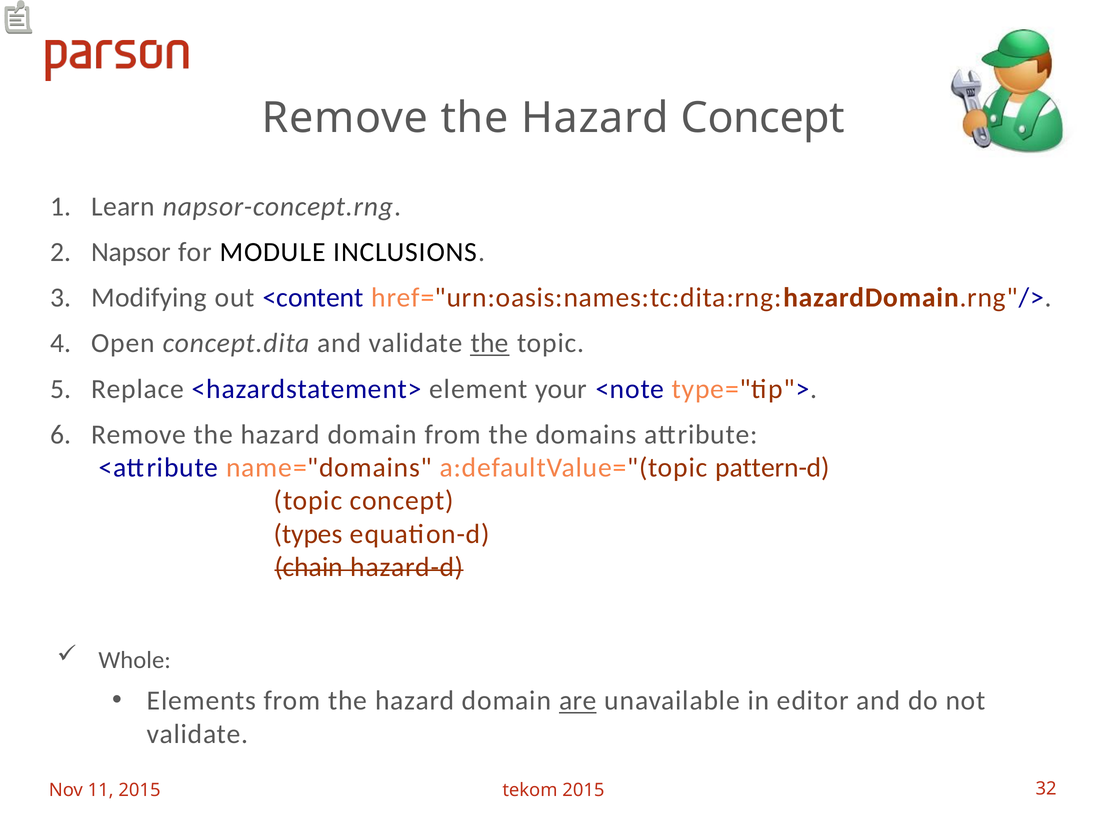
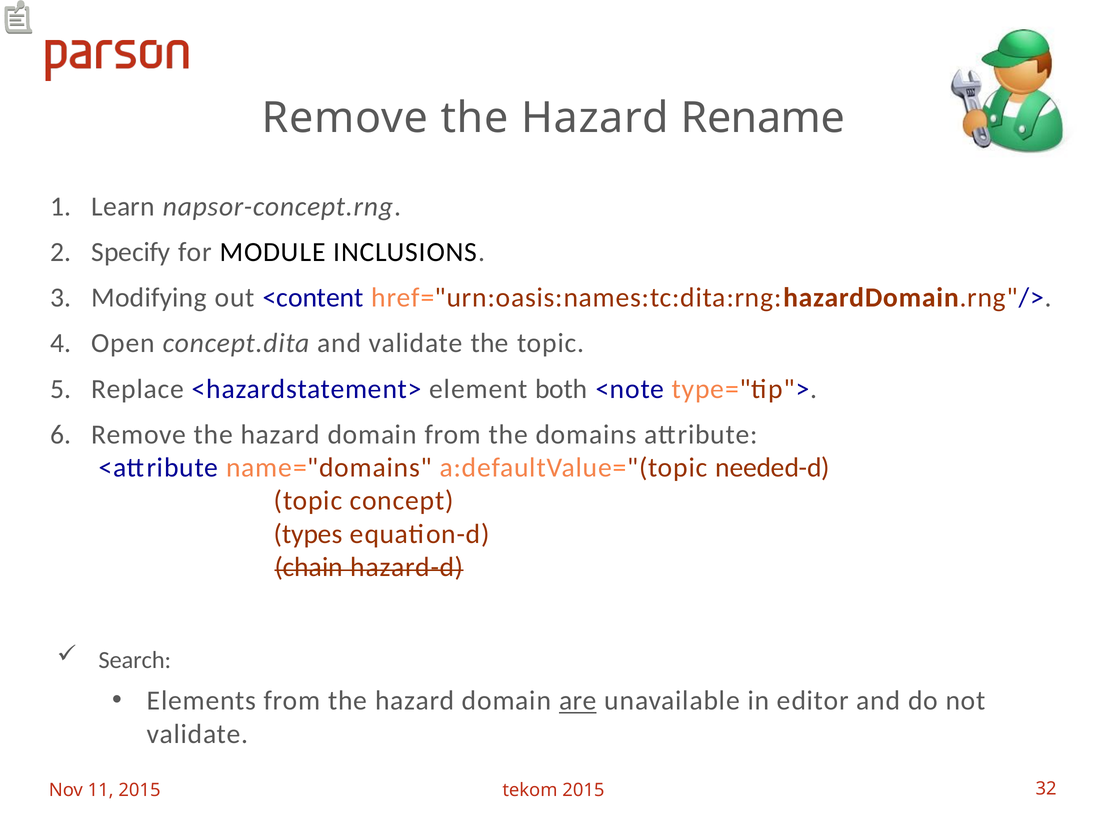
Hazard Concept: Concept -> Rename (763, 118)
Napsor: Napsor -> Specify (131, 252)
the underline: present -> none (490, 343)
your: your -> both (561, 389)
pattern-d: pattern-d -> needed-d (773, 468)
Whole: Whole -> Search (135, 660)
